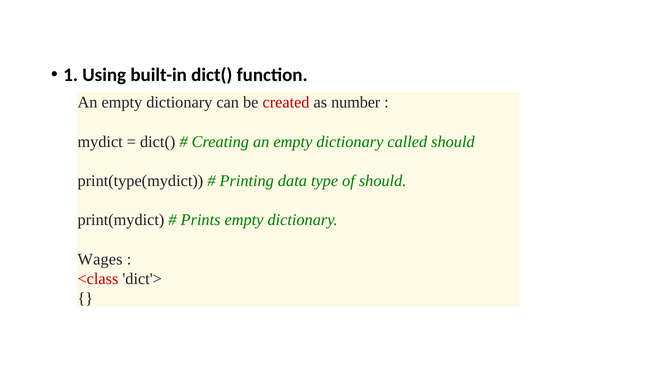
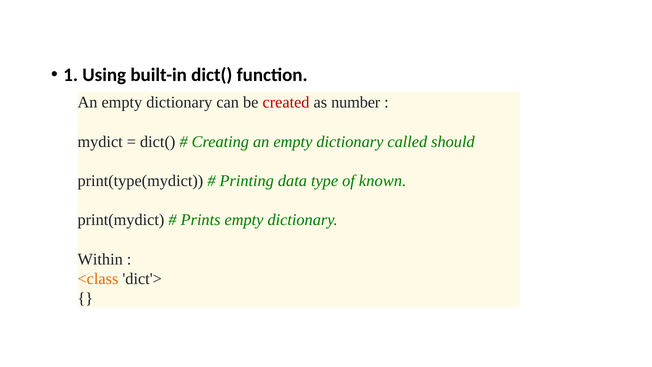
of should: should -> known (383, 181)
Wages: Wages -> Within (100, 259)
<class colour: red -> orange (98, 279)
